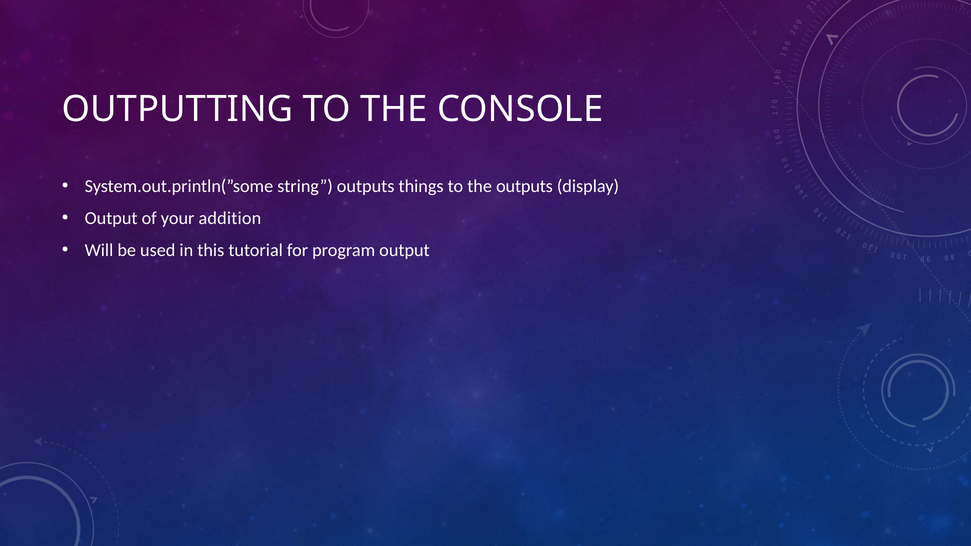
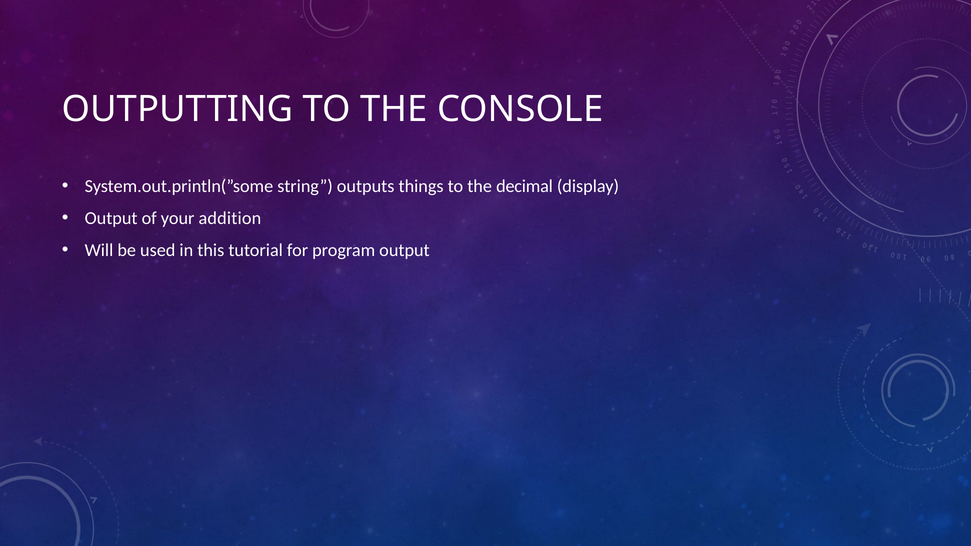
the outputs: outputs -> decimal (525, 186)
